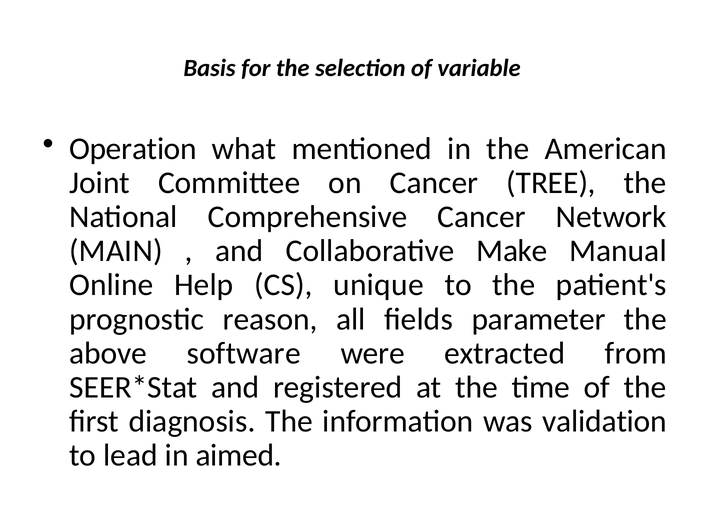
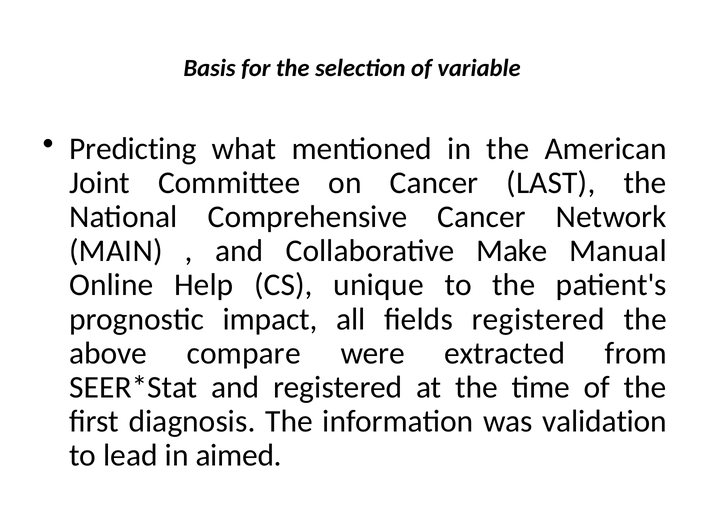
Operation: Operation -> Predicting (133, 149)
TREE: TREE -> LAST (551, 183)
reason: reason -> impact (270, 319)
fields parameter: parameter -> registered (538, 319)
software: software -> compare (244, 354)
